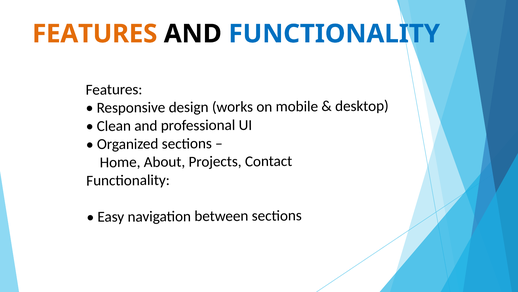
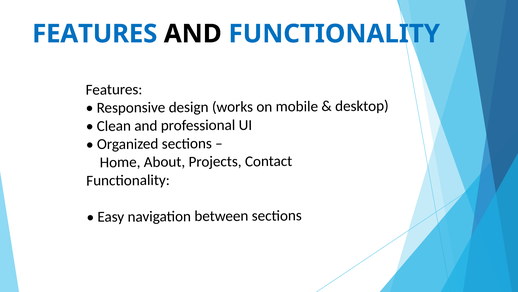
FEATURES colour: orange -> blue (95, 34)
